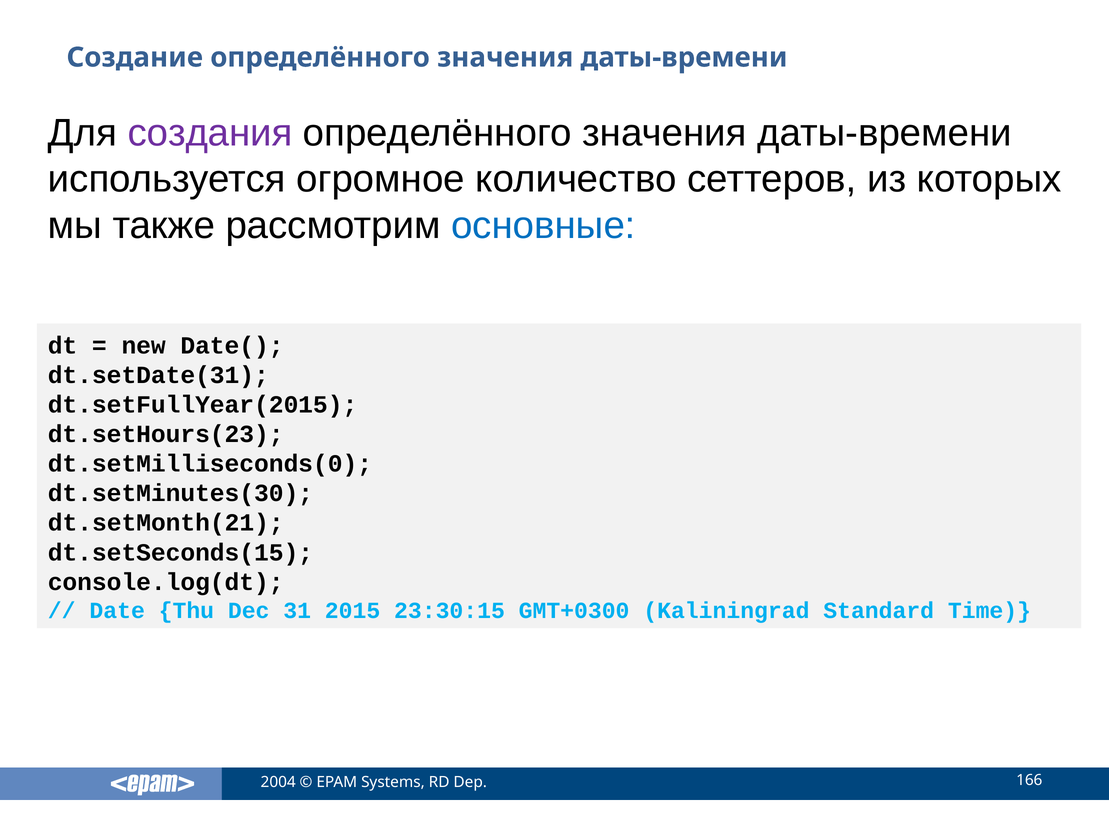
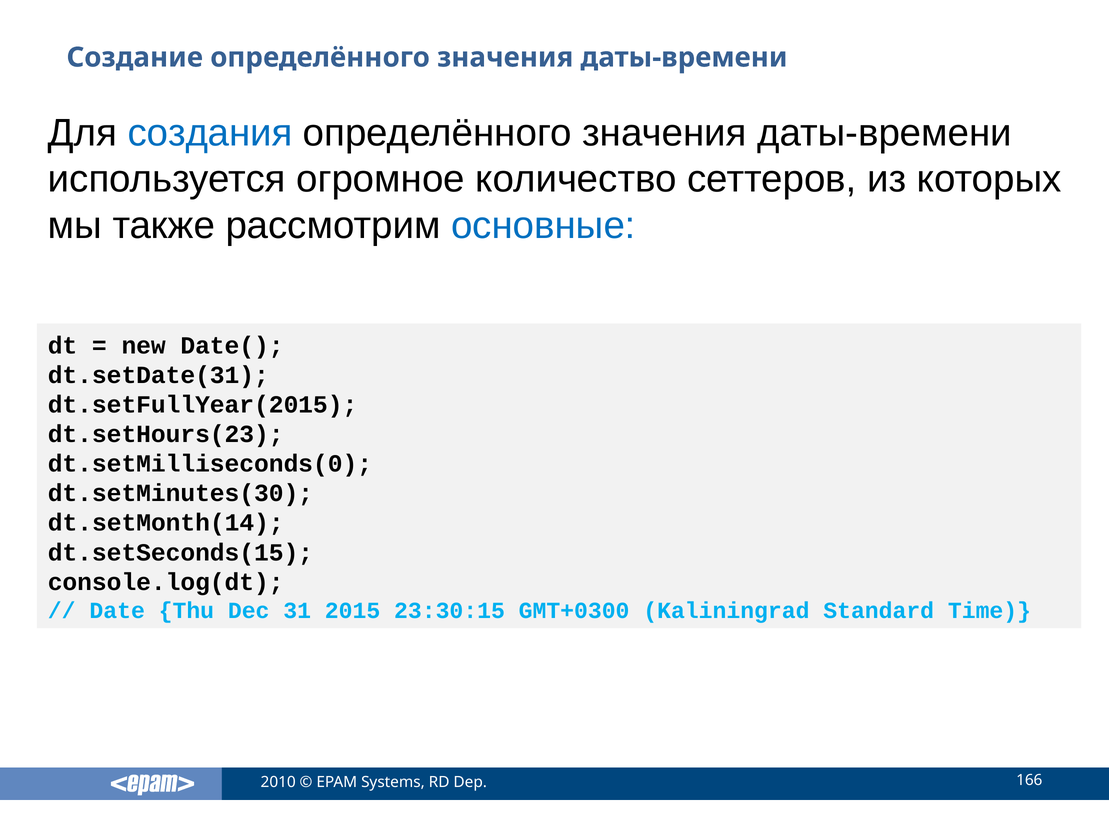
создания colour: purple -> blue (210, 133)
dt.setMonth(21: dt.setMonth(21 -> dt.setMonth(14 (166, 523)
2004: 2004 -> 2010 (278, 782)
